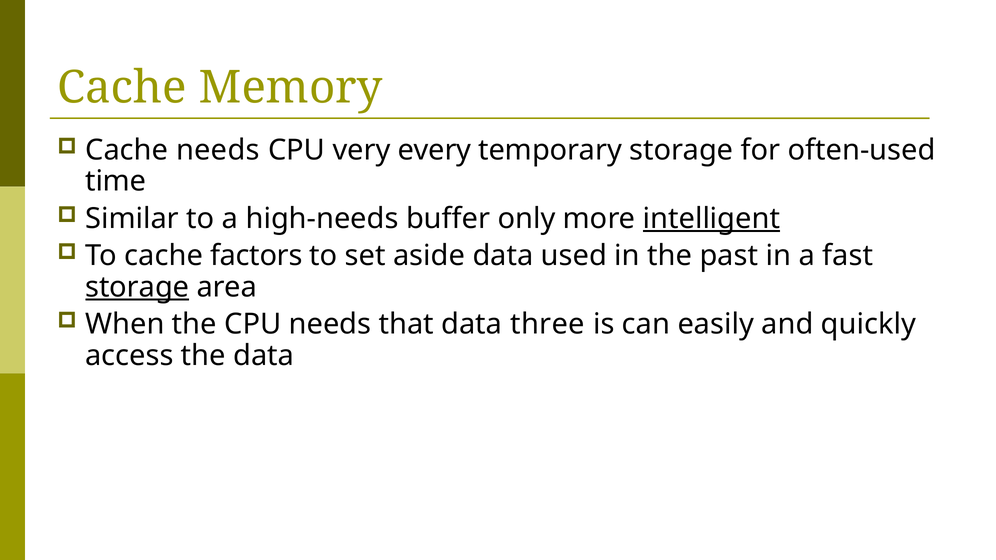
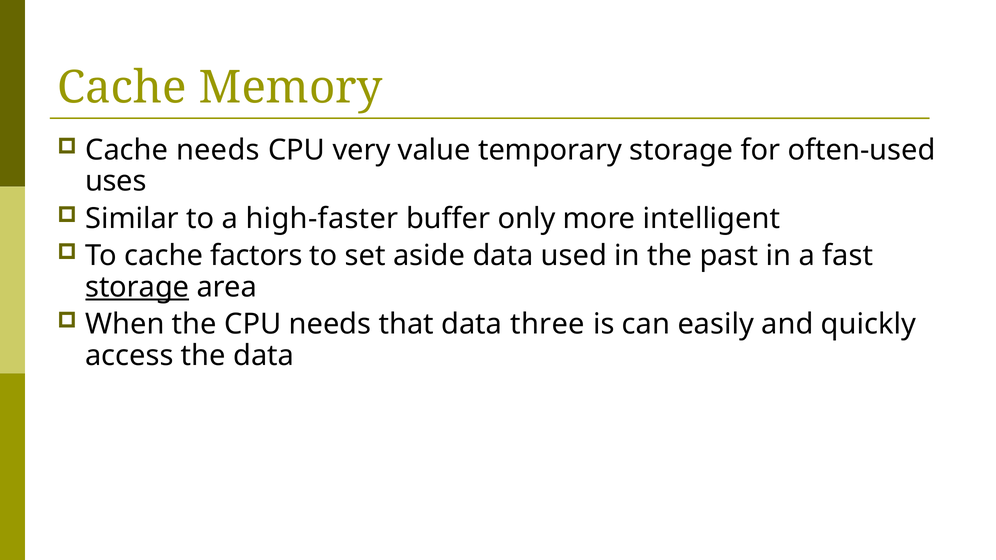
every: every -> value (434, 150)
time: time -> uses (116, 181)
high-needs: high-needs -> high-faster (322, 219)
intelligent underline: present -> none (711, 219)
